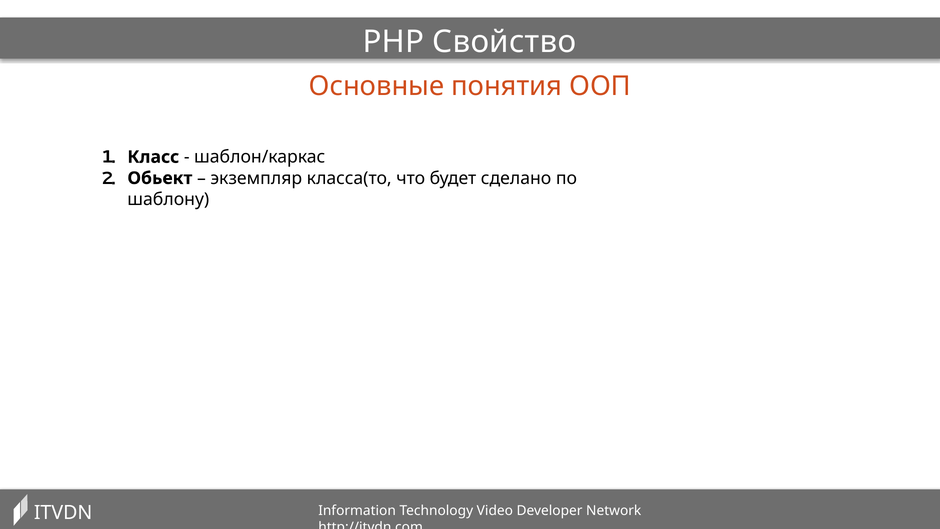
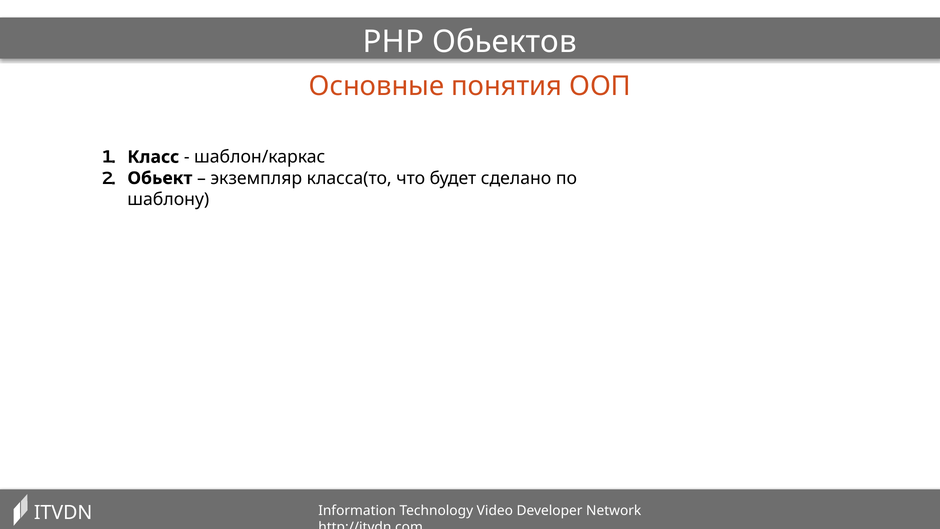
Свойство: Свойство -> Обьектов (504, 42)
